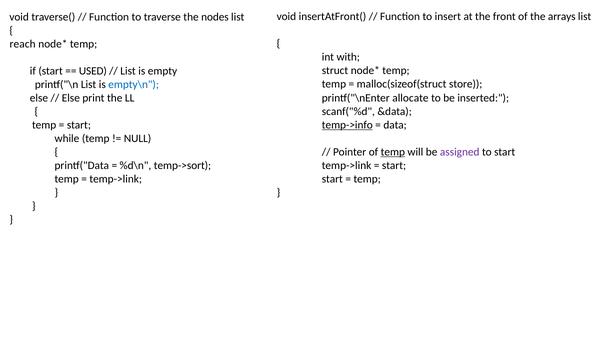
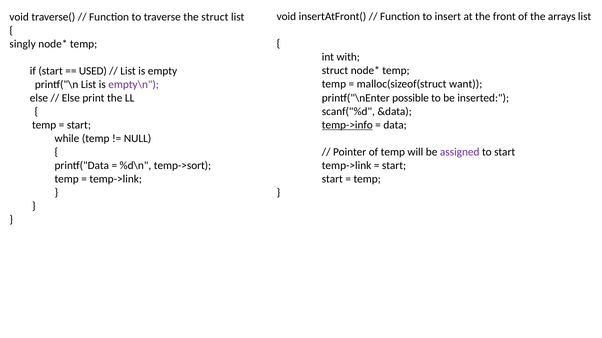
the nodes: nodes -> struct (215, 17)
reach: reach -> singly (23, 44)
store: store -> want (466, 84)
empty\n colour: blue -> purple (134, 85)
allocate: allocate -> possible (411, 98)
temp underline: present -> none (393, 152)
